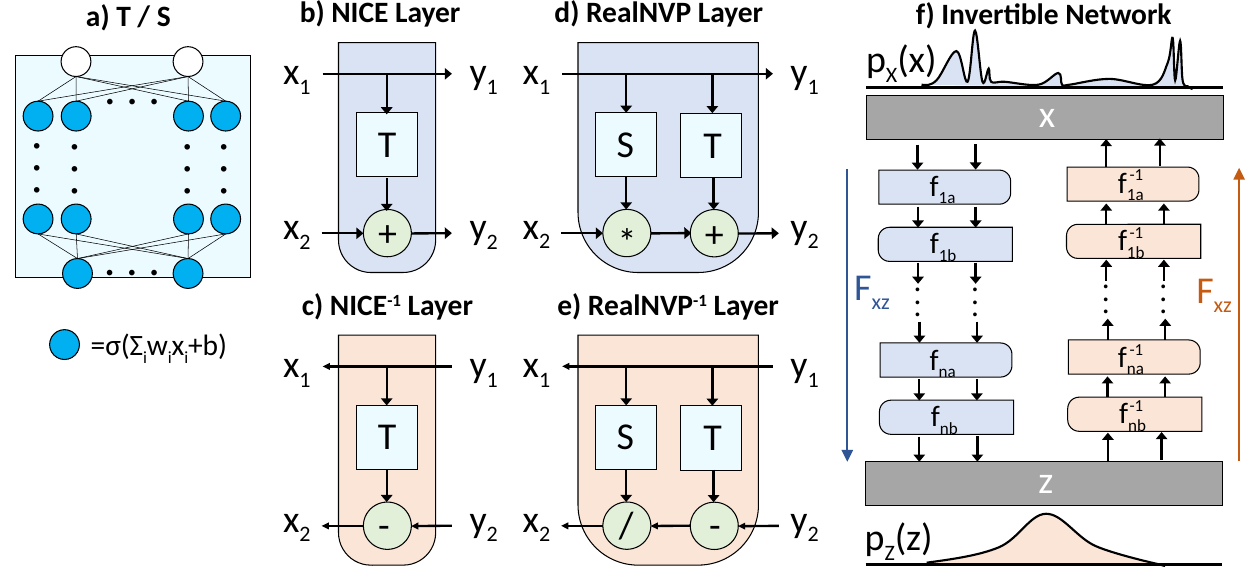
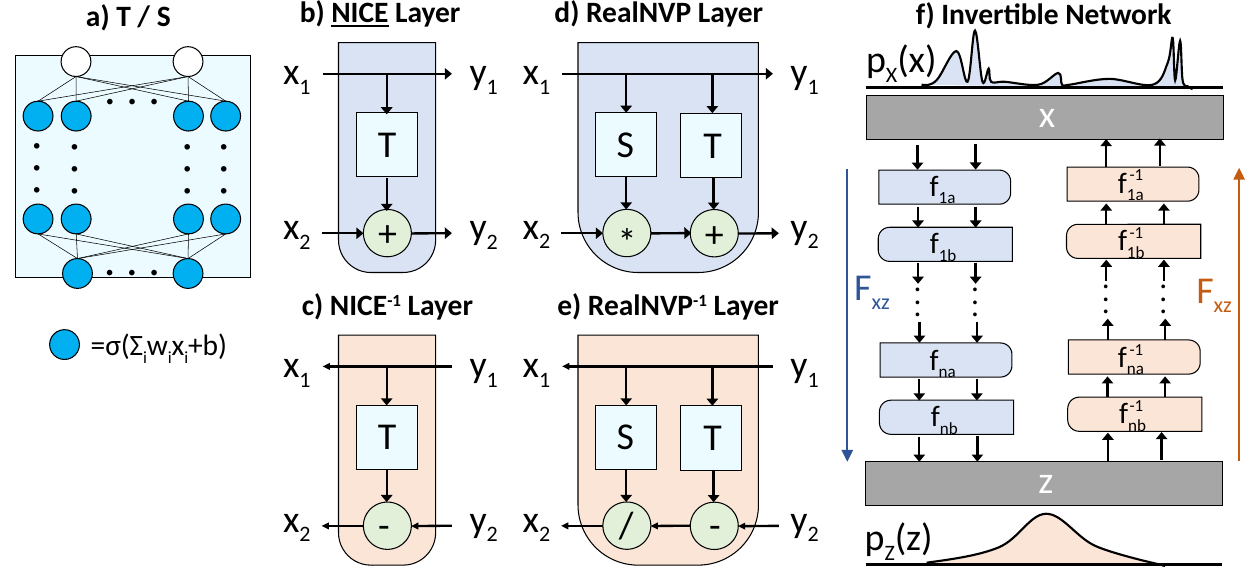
NICE underline: none -> present (360, 13)
